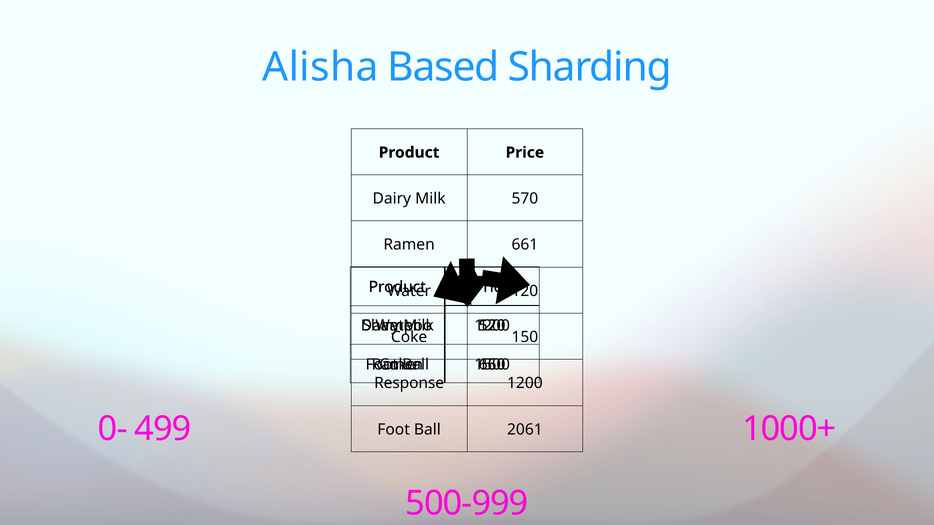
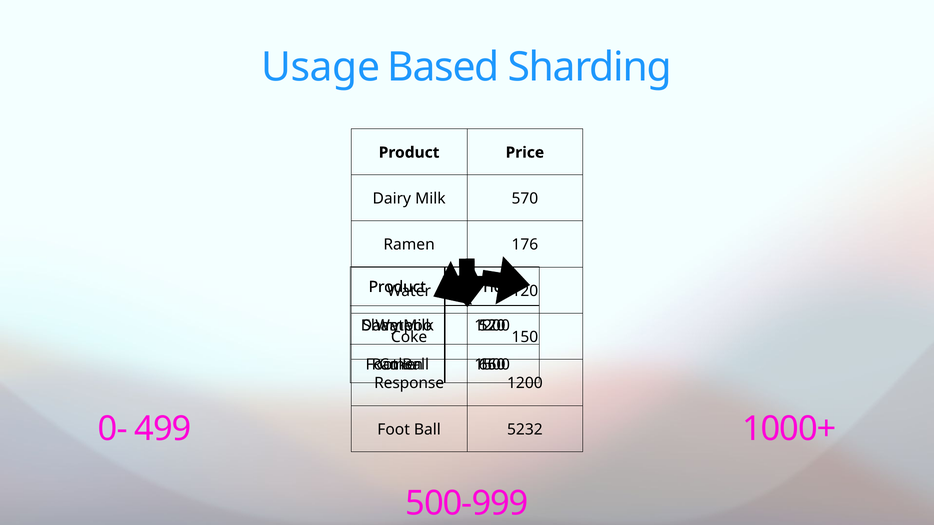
Alisha: Alisha -> Usage (321, 68)
661: 661 -> 176 (525, 245)
2061: 2061 -> 5232 (525, 430)
